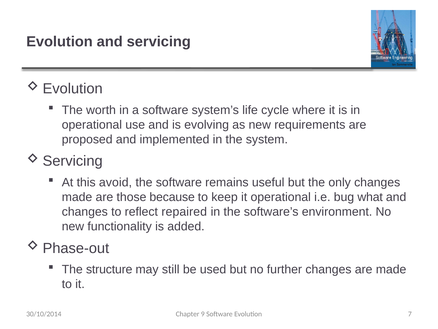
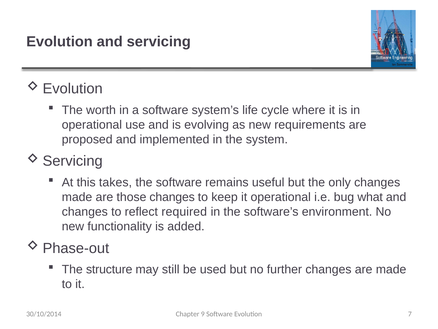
avoid: avoid -> takes (115, 182)
those because: because -> changes (172, 197)
repaired: repaired -> required (184, 211)
